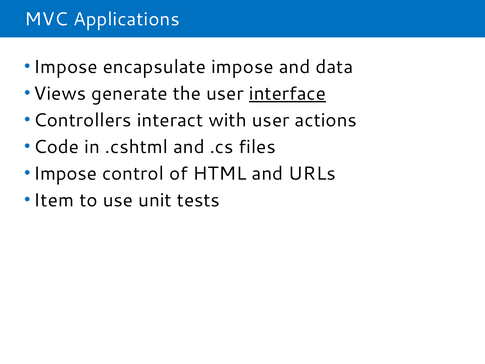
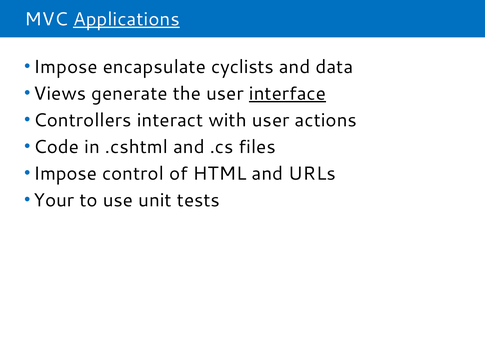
Applications underline: none -> present (126, 19)
encapsulate impose: impose -> cyclists (242, 67)
Item: Item -> Your (54, 200)
